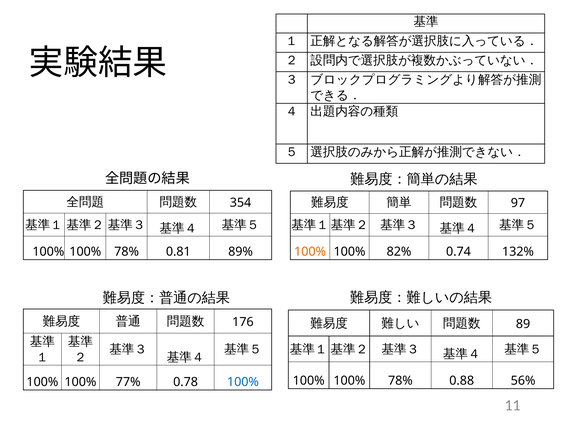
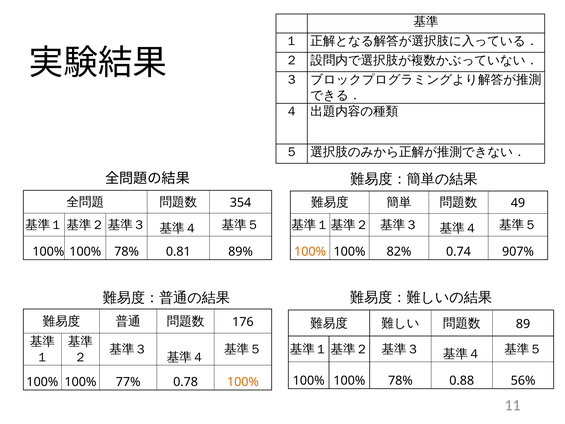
97: 97 -> 49 (518, 203)
132%: 132% -> 907% (518, 252)
100% colour: blue -> orange (243, 382)
